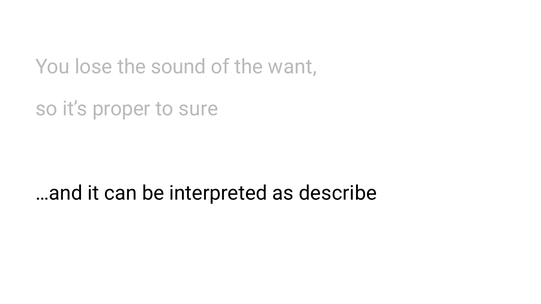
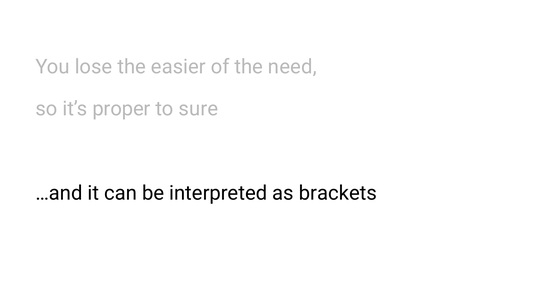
sound: sound -> easier (178, 67)
want: want -> need (292, 67)
describe: describe -> brackets (338, 193)
